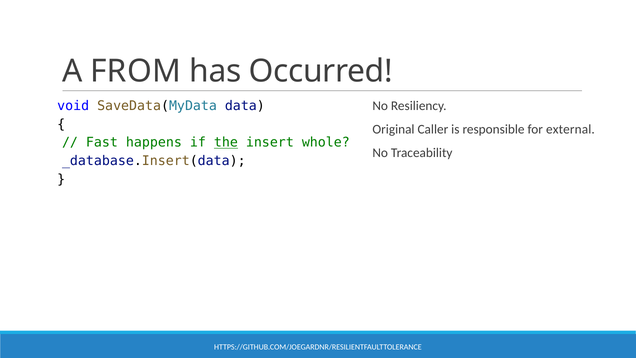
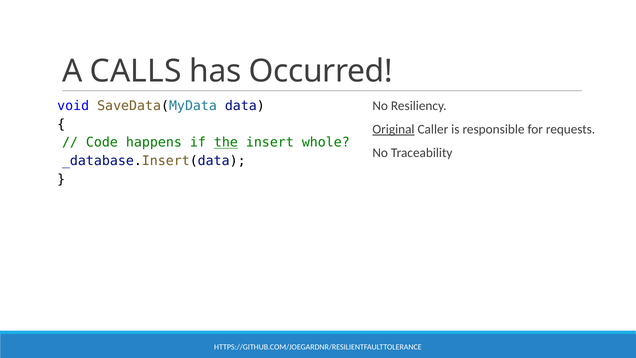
FROM: FROM -> CALLS (136, 71)
Original underline: none -> present (393, 129)
external: external -> requests (571, 129)
Fast: Fast -> Code (102, 142)
